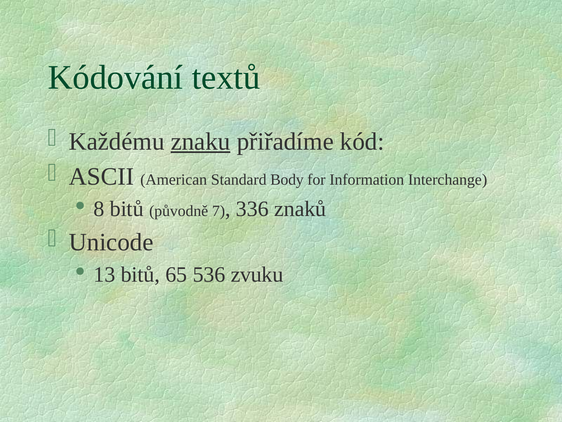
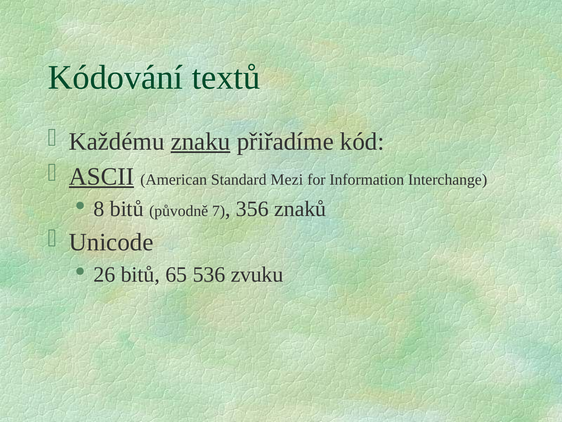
ASCII underline: none -> present (101, 176)
Body: Body -> Mezi (287, 179)
336: 336 -> 356 (252, 209)
13: 13 -> 26 (104, 274)
